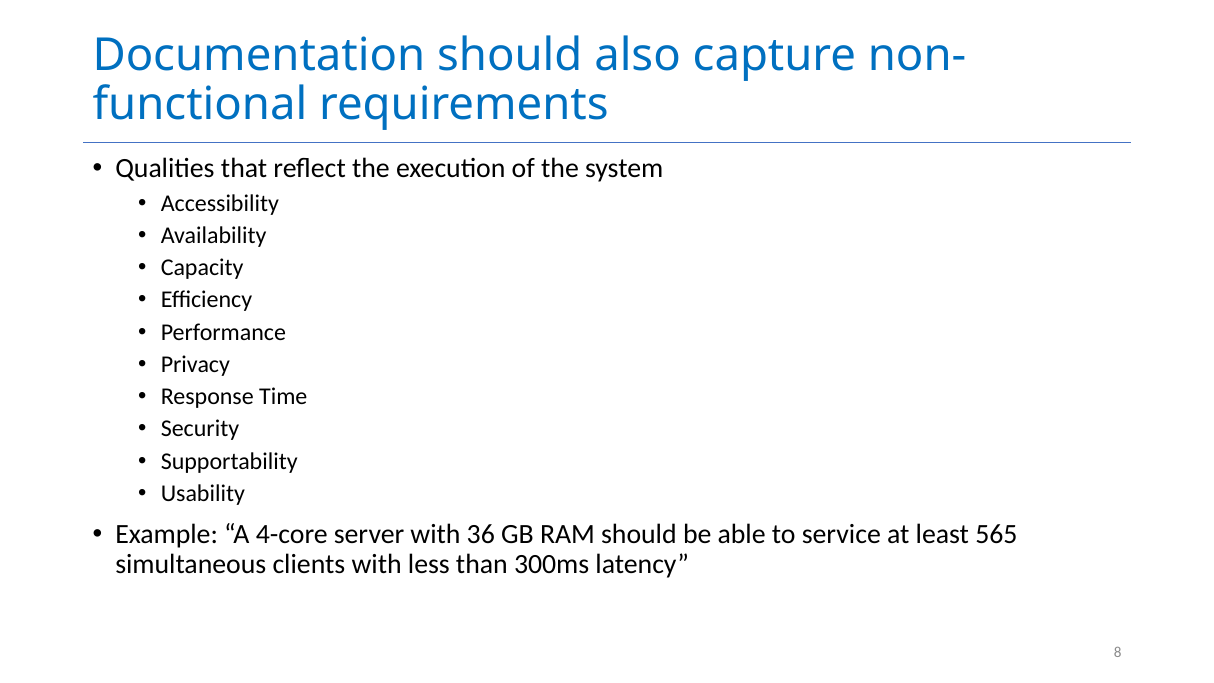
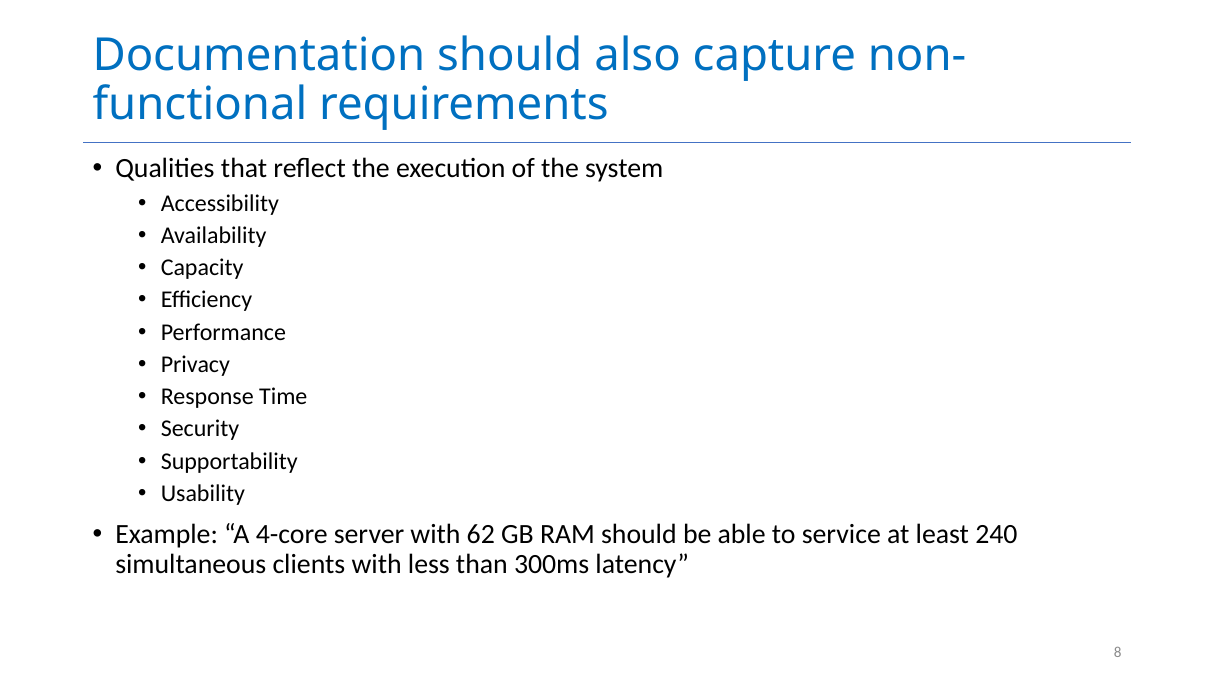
36: 36 -> 62 (481, 534)
565: 565 -> 240 (996, 534)
